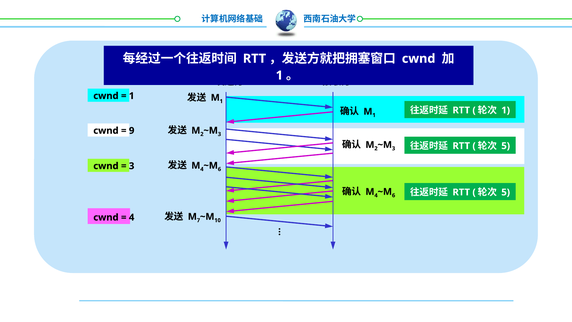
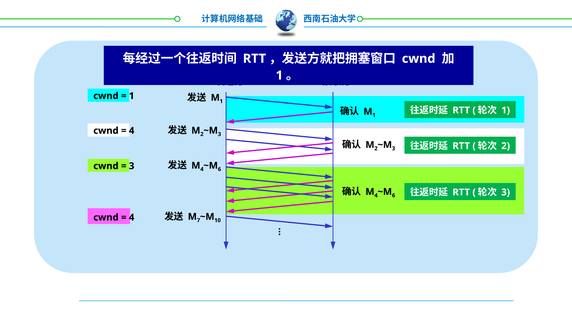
9: 9 -> 4 (132, 131)
5: 5 -> 2 (506, 146)
5: 5 -> 3 (506, 192)
